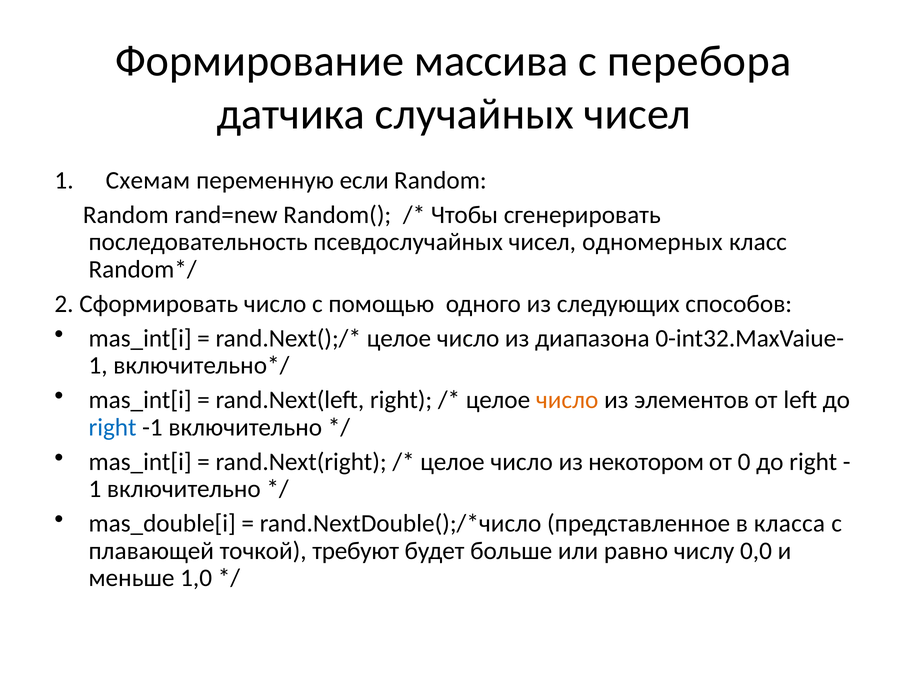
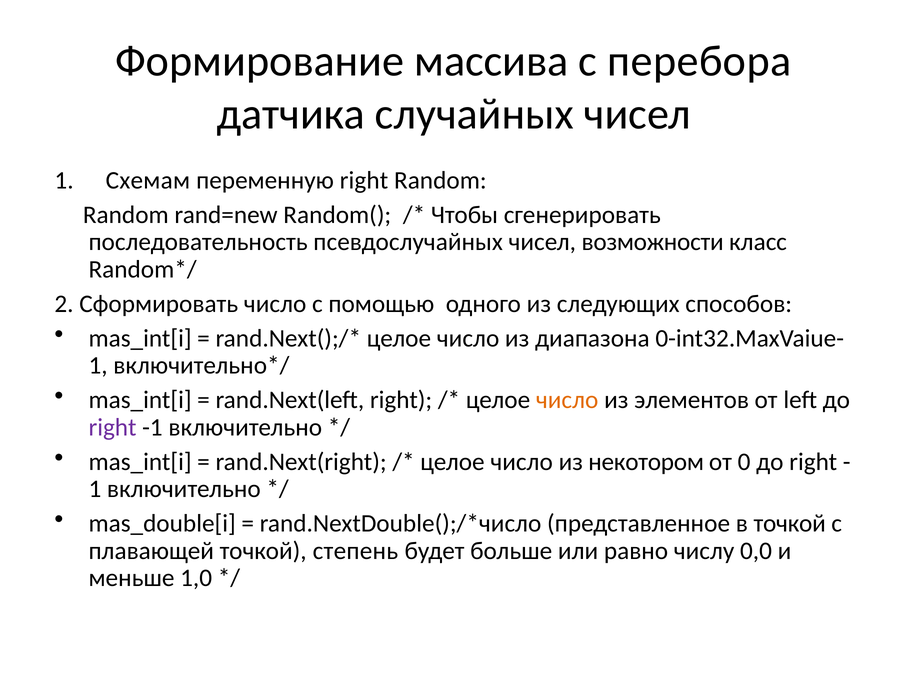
переменную если: если -> right (364, 180)
одномерных: одномерных -> возможности (653, 242)
right colour: blue -> purple (113, 427)
в класса: класса -> точкой (790, 524)
требуют: требуют -> степень (355, 551)
